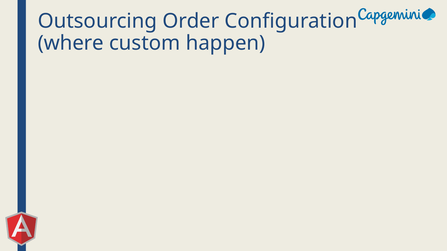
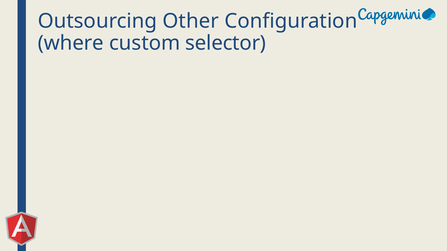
Order: Order -> Other (191, 21)
happen: happen -> selector (226, 43)
